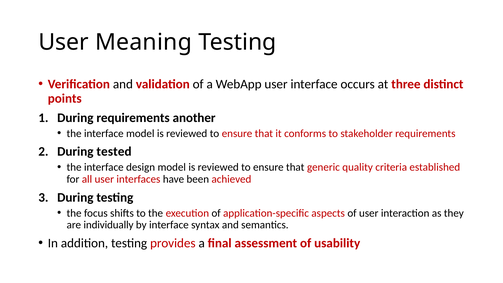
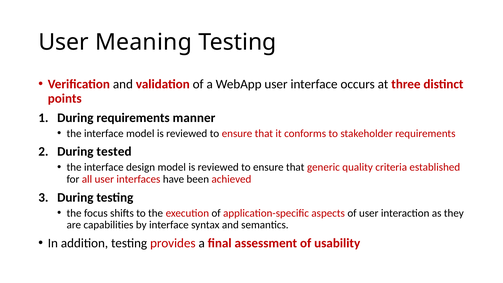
another: another -> manner (194, 118)
individually: individually -> capabilities (109, 225)
